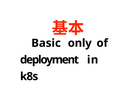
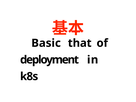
only: only -> that (80, 43)
